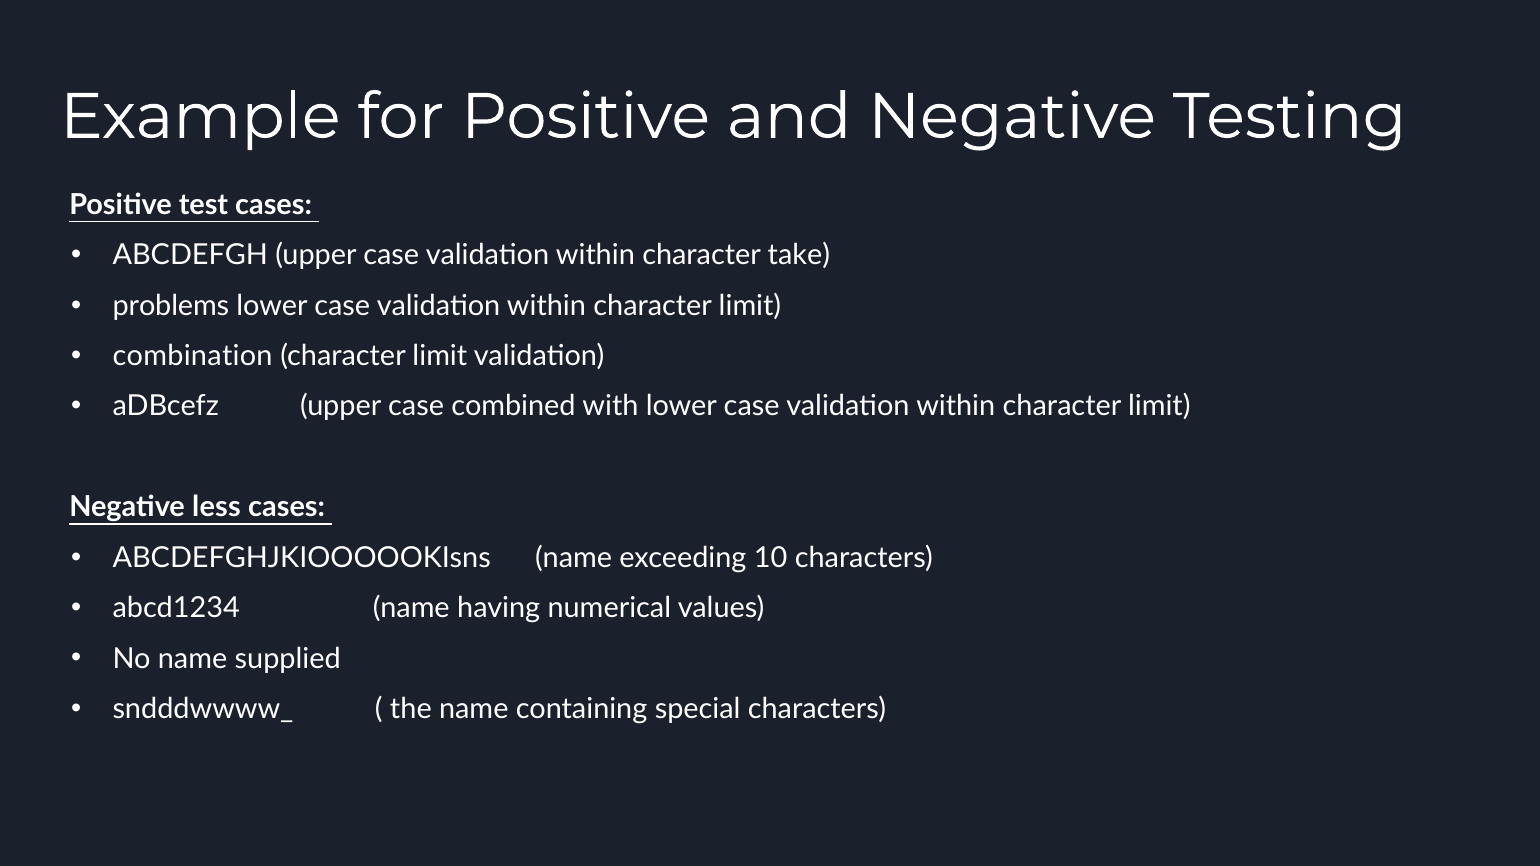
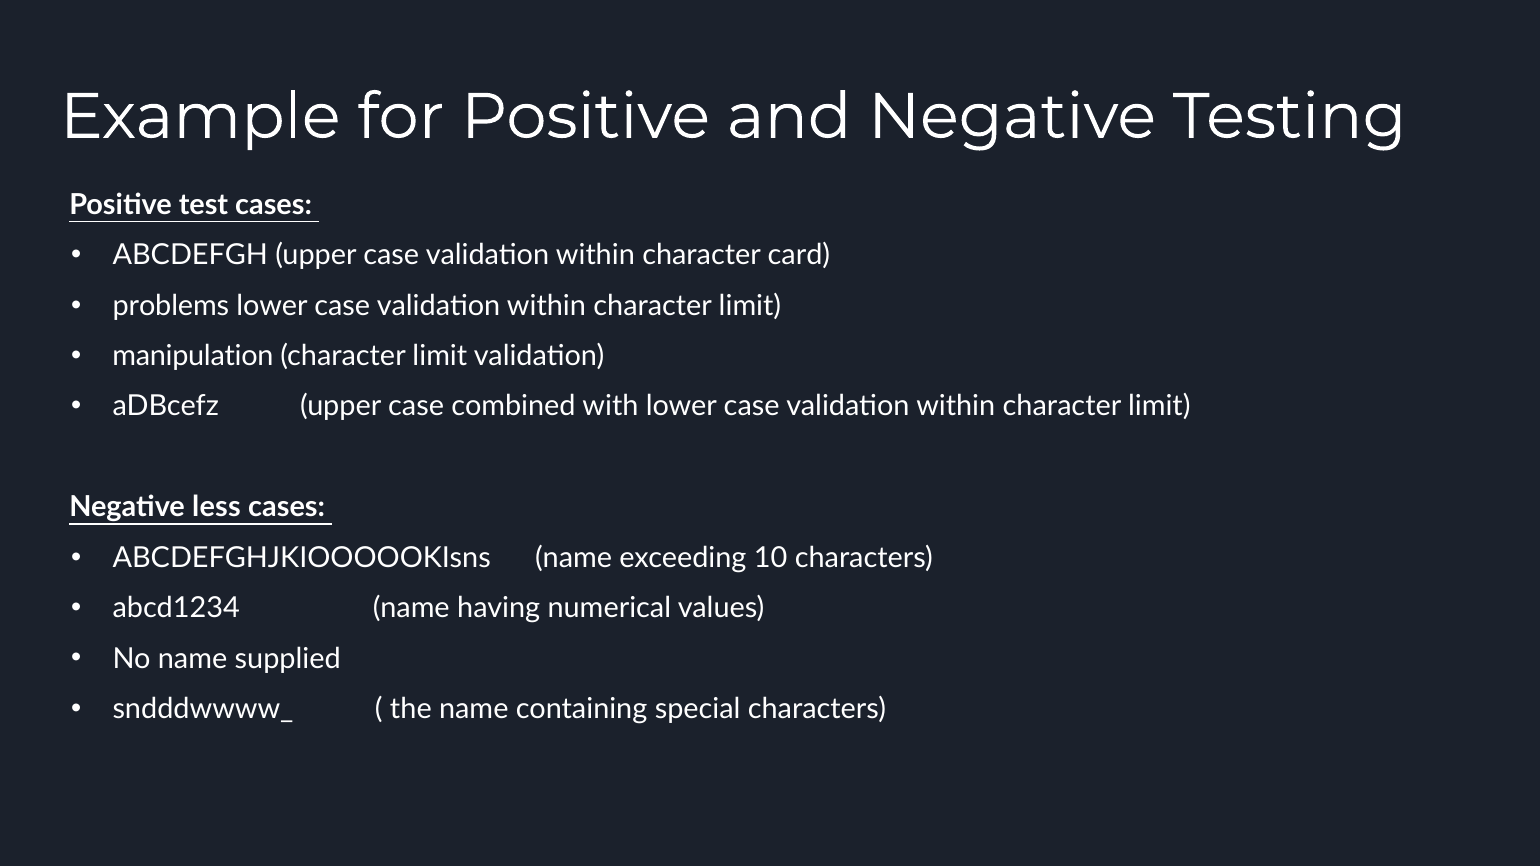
take: take -> card (799, 255)
combination: combination -> manipulation (193, 356)
